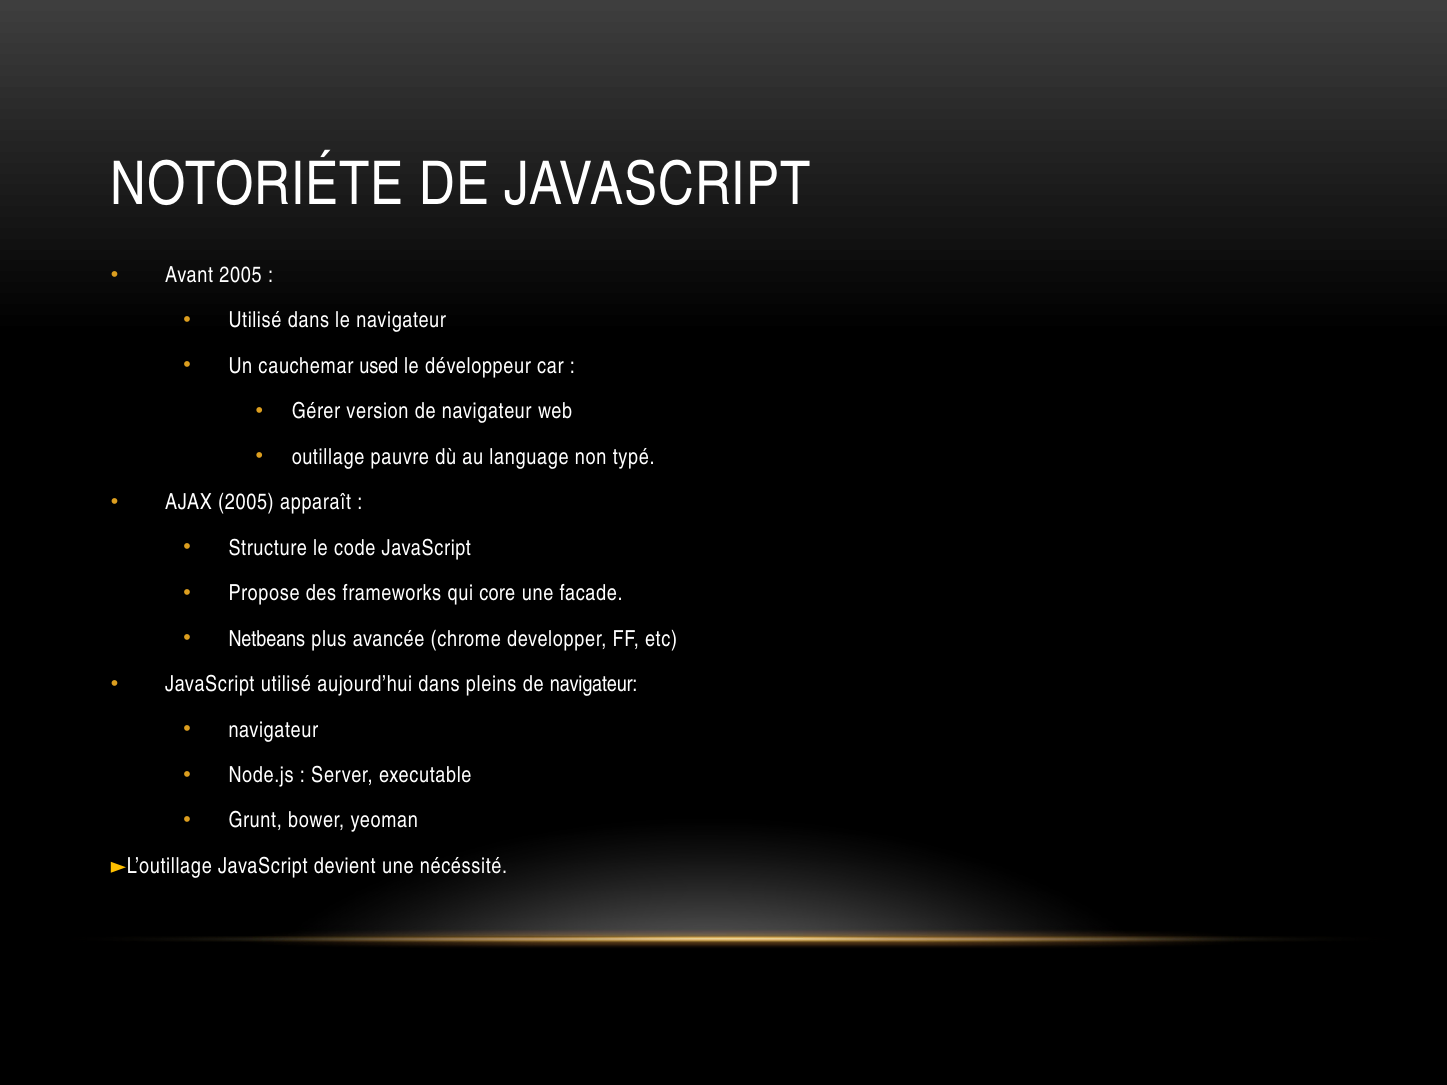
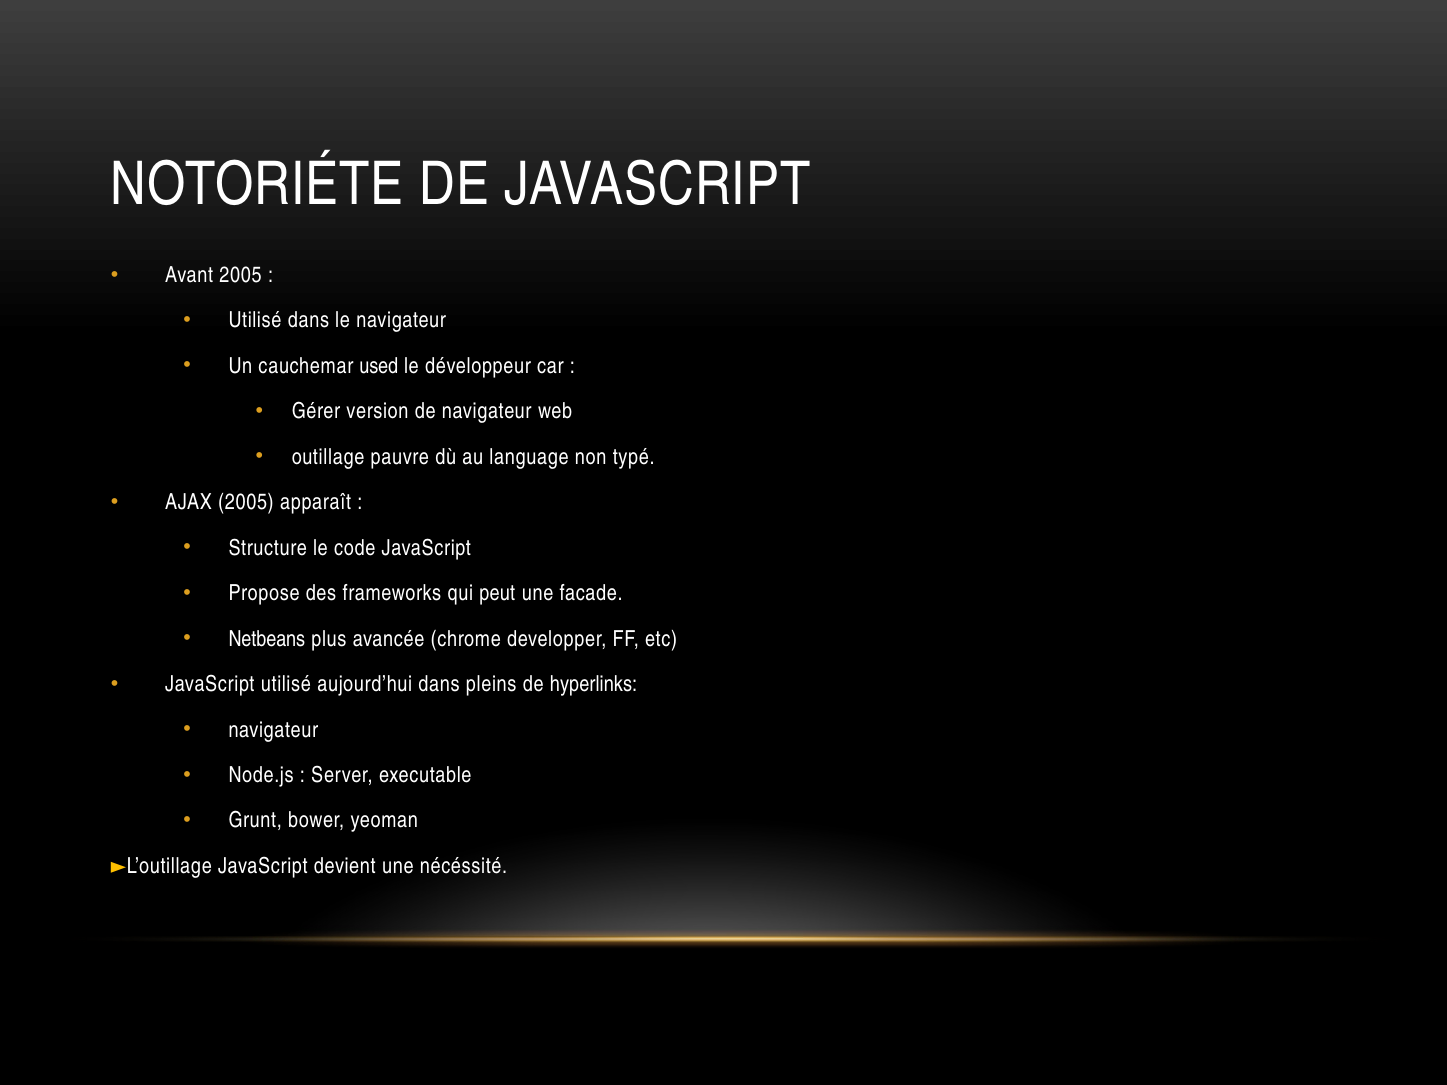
core: core -> peut (497, 593)
pleins de navigateur: navigateur -> hyperlinks (594, 684)
